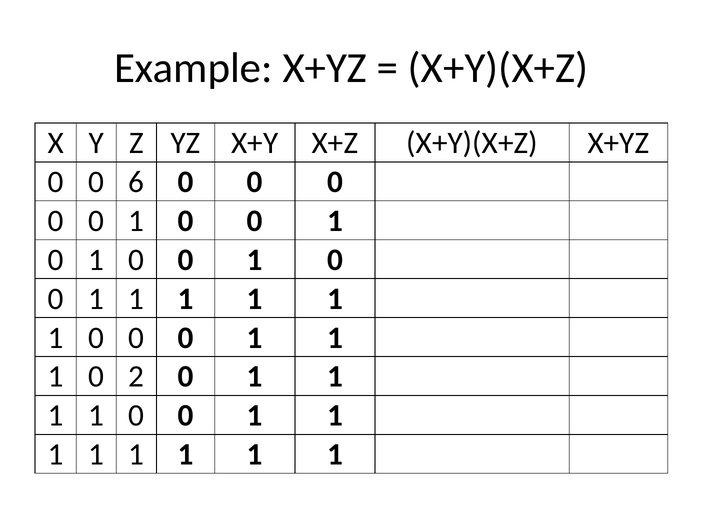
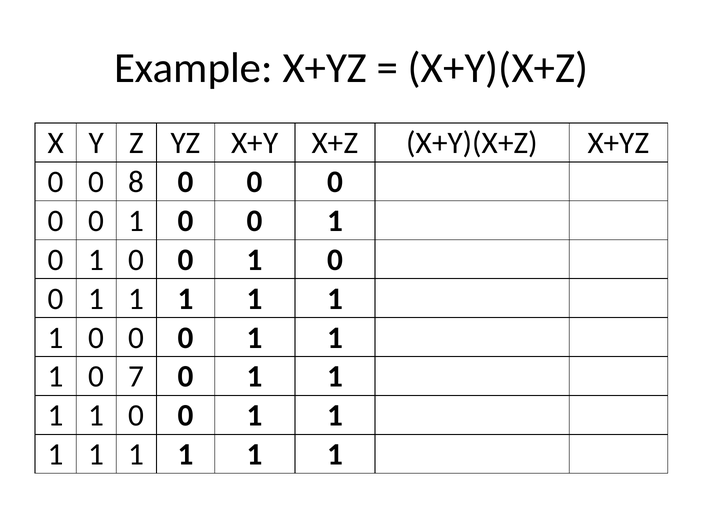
6: 6 -> 8 (136, 182)
2: 2 -> 7 (136, 377)
